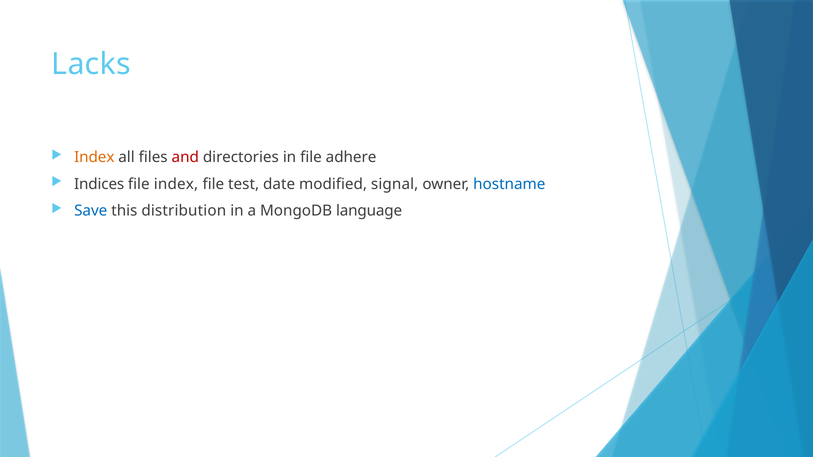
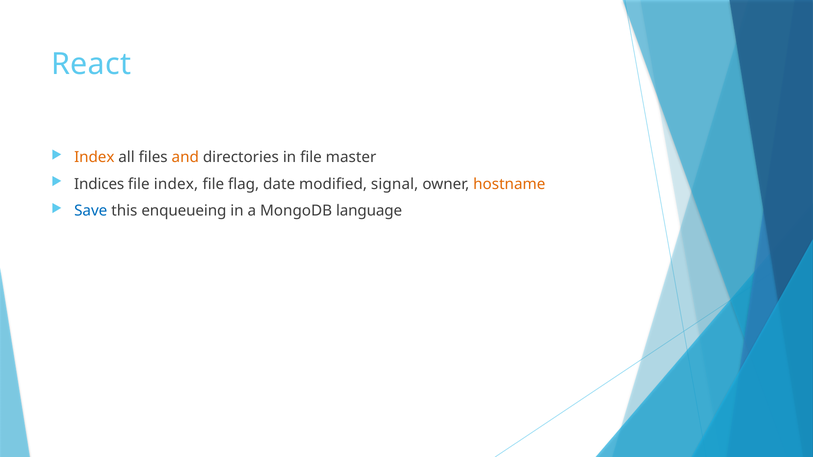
Lacks: Lacks -> React (91, 64)
and colour: red -> orange (185, 157)
adhere: adhere -> master (351, 157)
test: test -> flag (244, 184)
hostname colour: blue -> orange (509, 184)
distribution: distribution -> enqueueing (184, 211)
